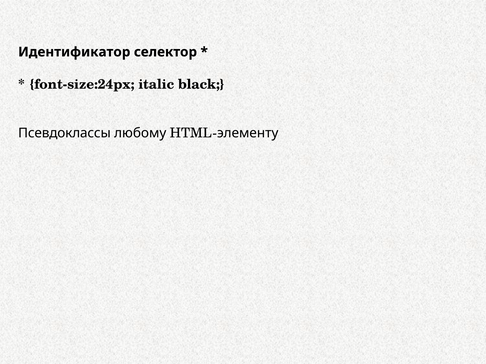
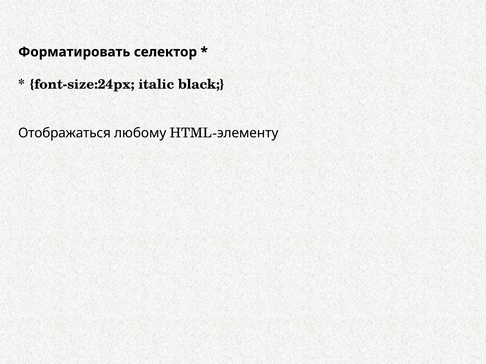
Идентификатор: Идентификатор -> Форматировать (74, 52)
Псевдоклассы: Псевдоклассы -> Отображаться (64, 133)
